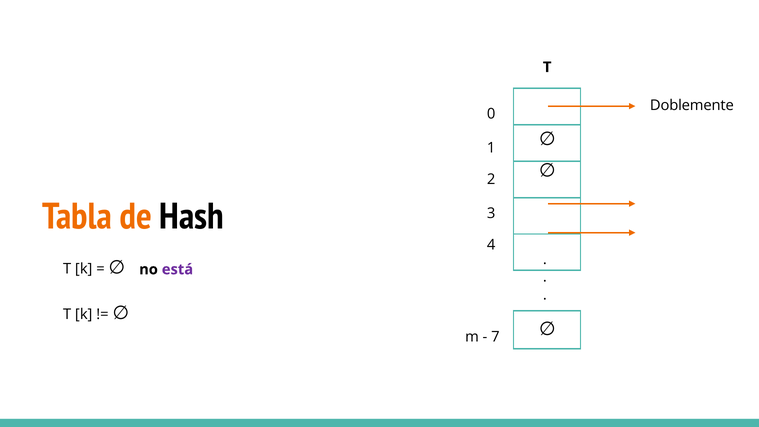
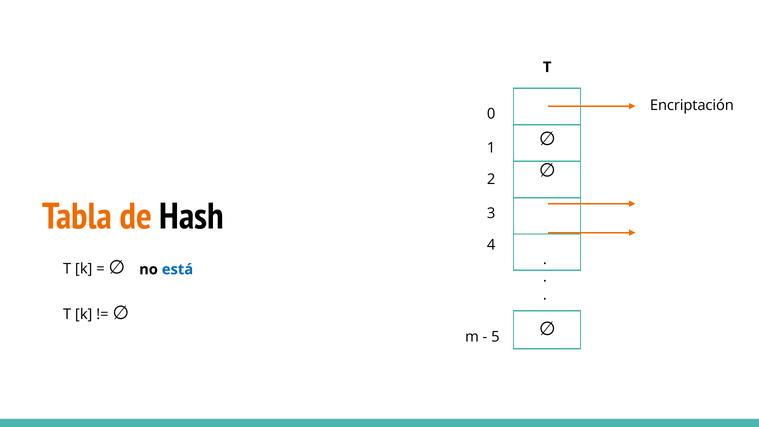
Doblemente: Doblemente -> Encriptación (692, 105)
está colour: purple -> blue (177, 269)
7: 7 -> 5 (495, 337)
